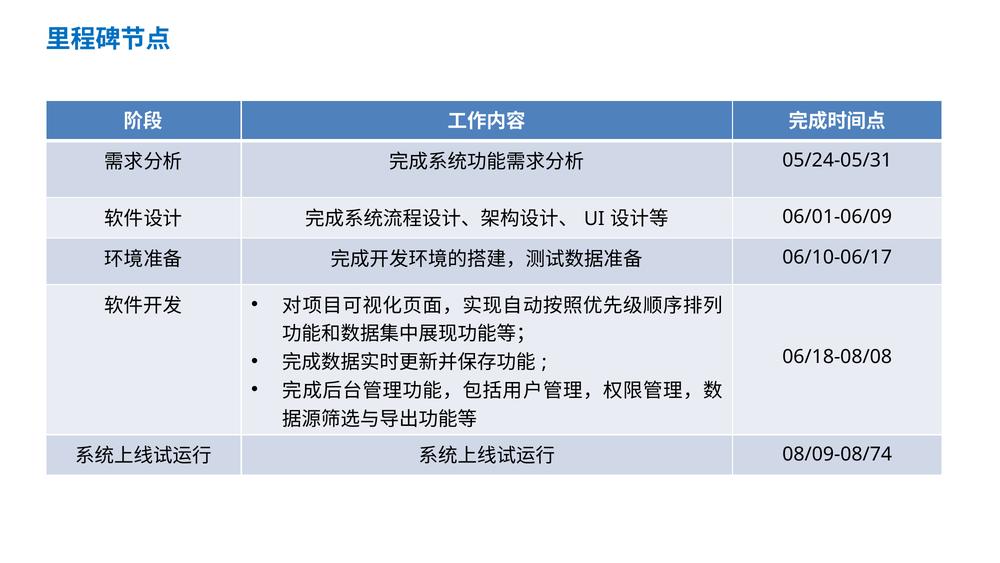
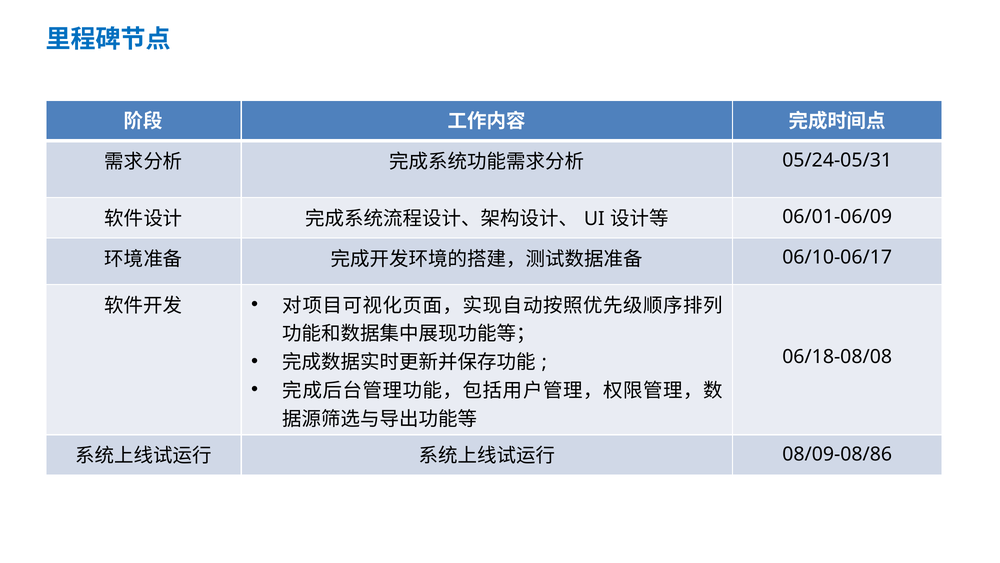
08/09-08/74: 08/09-08/74 -> 08/09-08/86 (837, 454)
